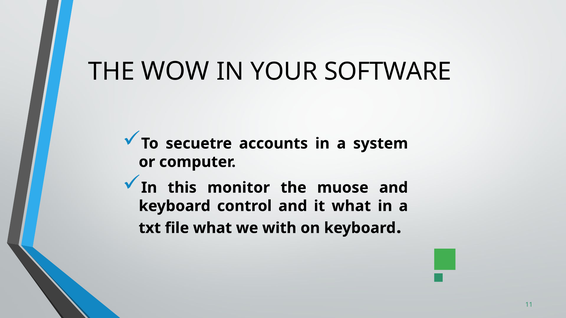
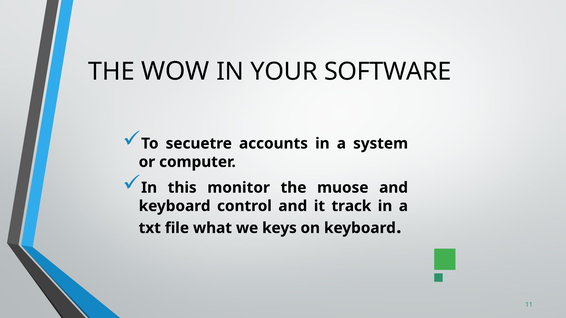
it what: what -> track (351, 206)
with: with -> keys (279, 228)
